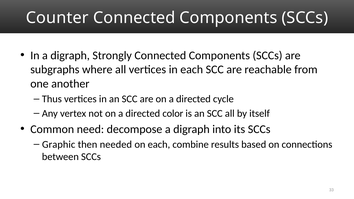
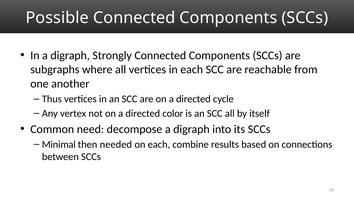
Counter: Counter -> Possible (57, 18)
Graphic: Graphic -> Minimal (59, 144)
